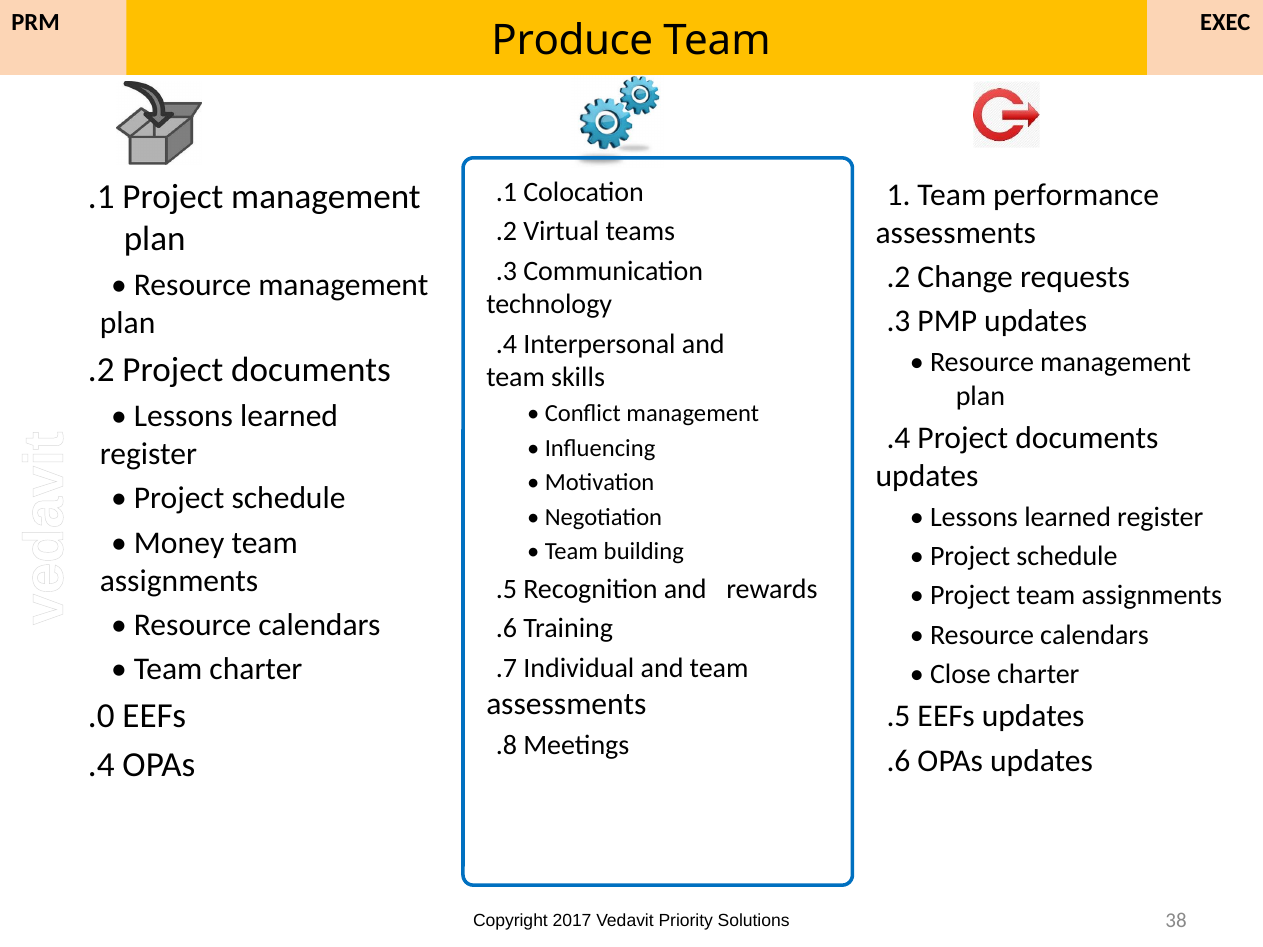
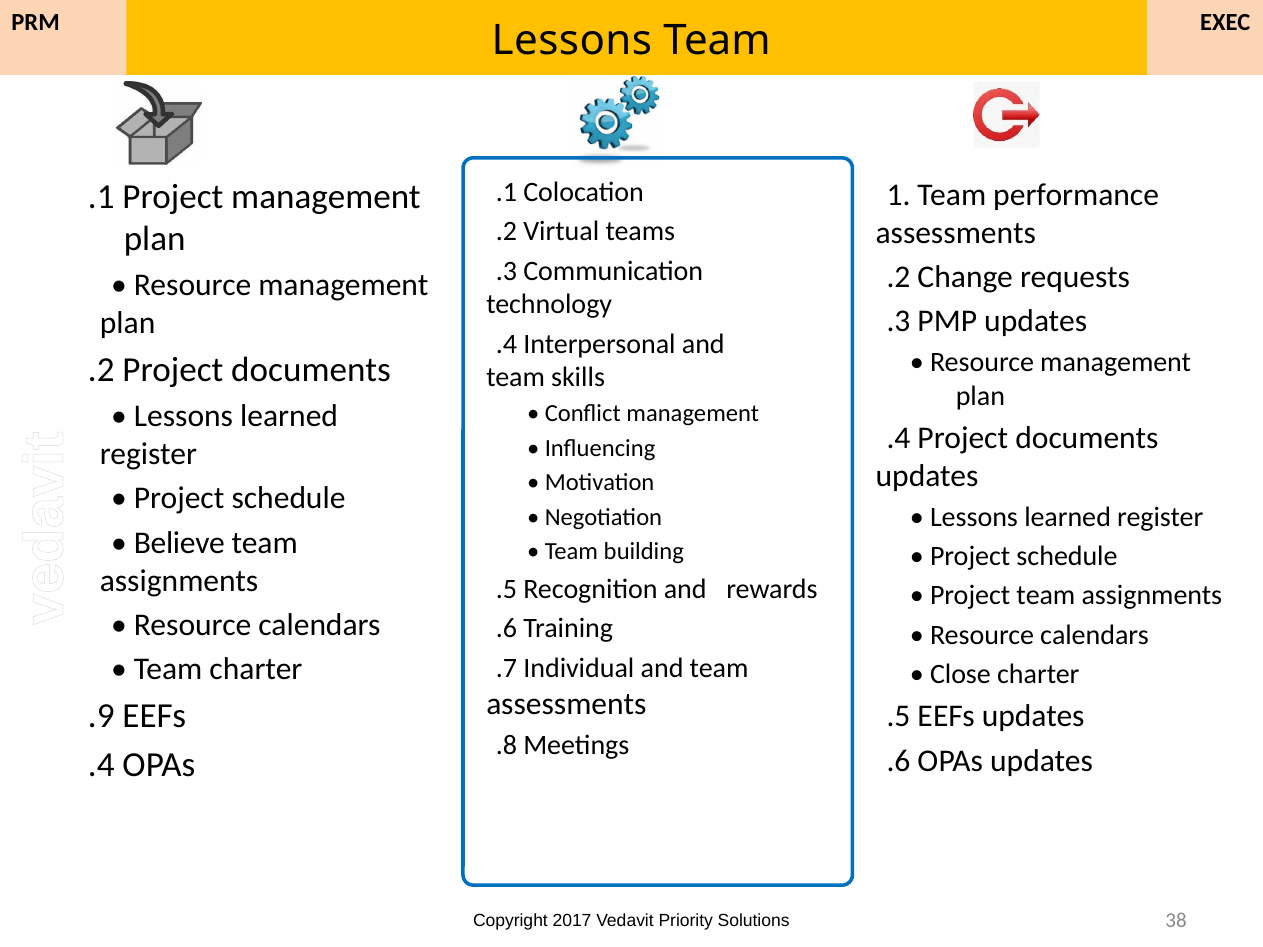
Produce: Produce -> Lessons (572, 40)
Money: Money -> Believe (179, 543)
.0: .0 -> .9 (101, 716)
